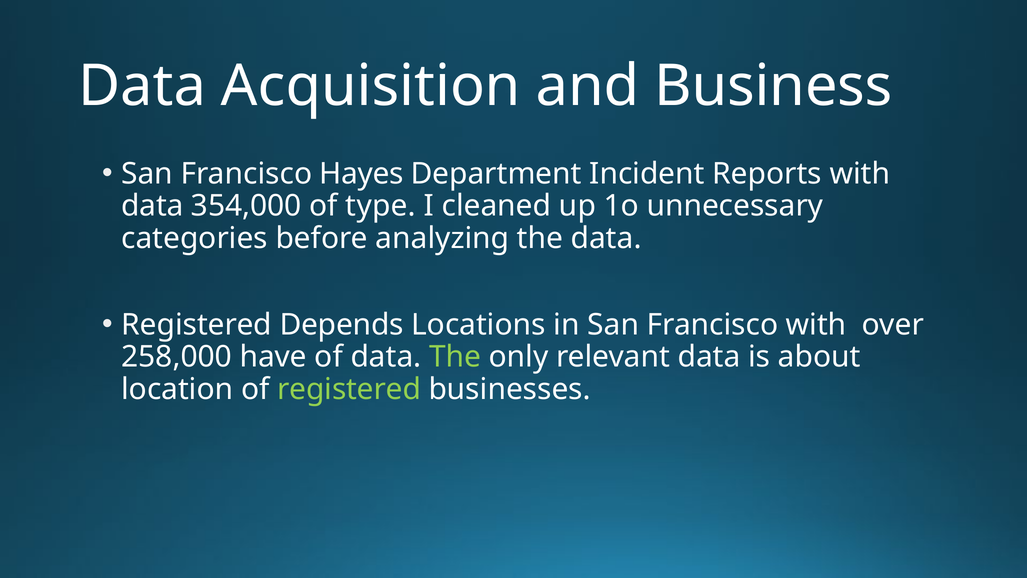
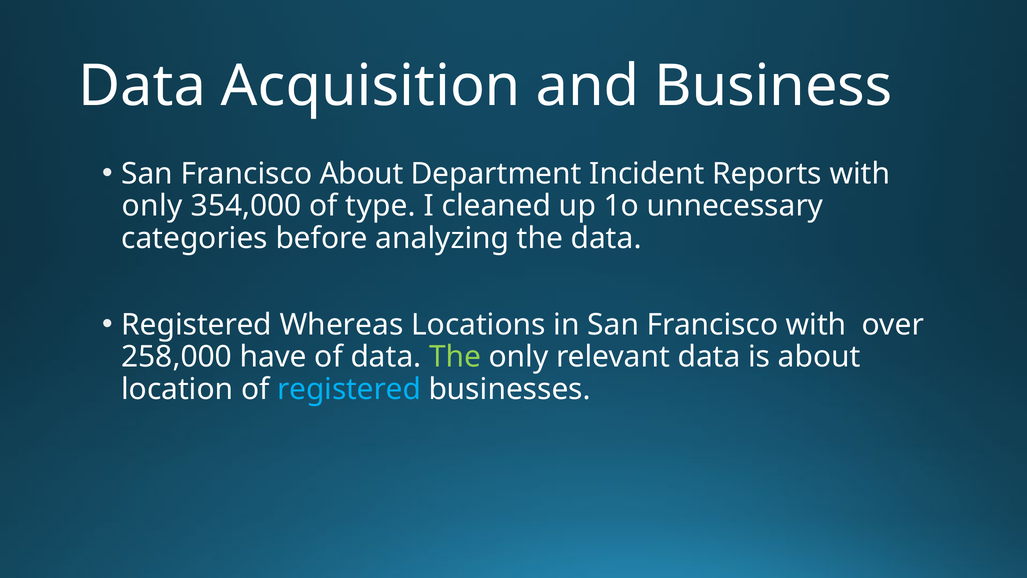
Francisco Hayes: Hayes -> About (361, 174)
data: data -> only (152, 206)
Depends: Depends -> Whereas (342, 324)
registered colour: light green -> light blue (349, 389)
